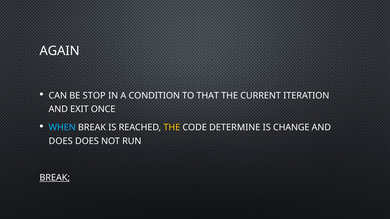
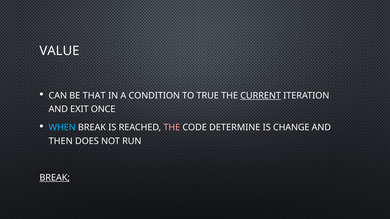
AGAIN: AGAIN -> VALUE (59, 51)
STOP: STOP -> THAT (94, 96)
THAT: THAT -> TRUE (208, 96)
CURRENT underline: none -> present (261, 96)
THE colour: yellow -> pink (172, 128)
DOES: DOES -> THEN (61, 141)
